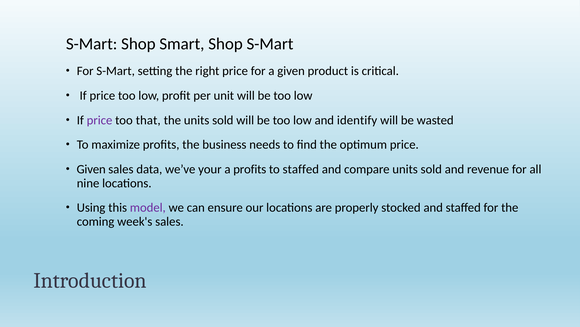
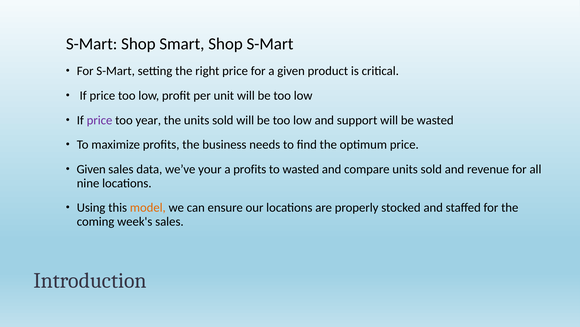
that: that -> year (148, 120)
identify: identify -> support (357, 120)
to staffed: staffed -> wasted (301, 169)
model colour: purple -> orange (148, 207)
